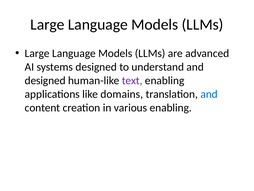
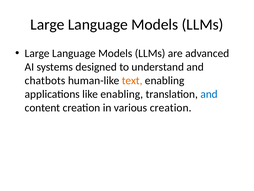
designed: designed -> chatbots (45, 80)
text colour: purple -> orange (132, 80)
like domains: domains -> enabling (122, 94)
various enabling: enabling -> creation (171, 107)
